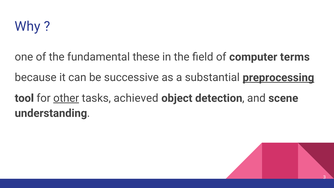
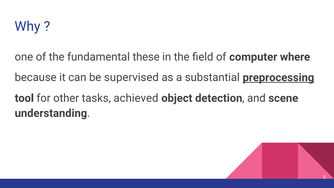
terms: terms -> where (295, 57)
successive: successive -> supervised (131, 77)
other underline: present -> none (66, 98)
